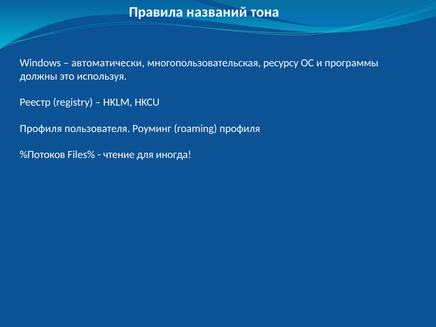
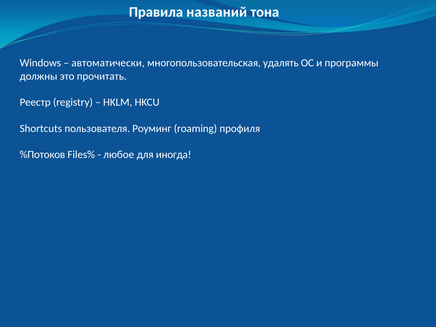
ресурсу: ресурсу -> удалять (281, 63)
используя: используя -> прочитать (102, 76)
Профиля: Профиля -> Shortcuts (41, 128)
чтение: чтение -> любое (119, 155)
